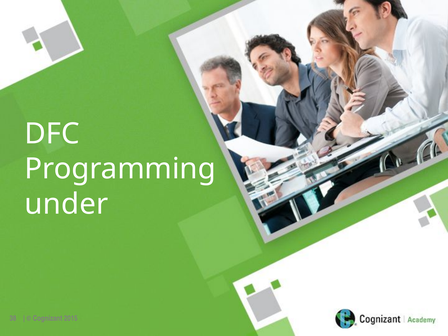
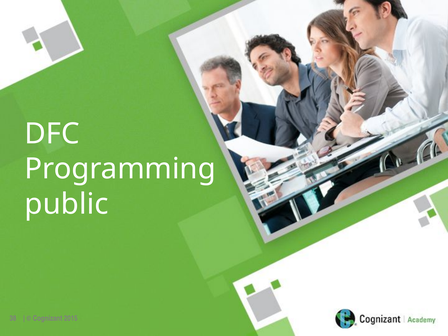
under: under -> public (67, 204)
